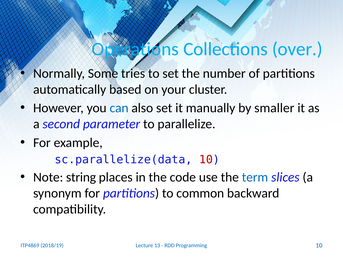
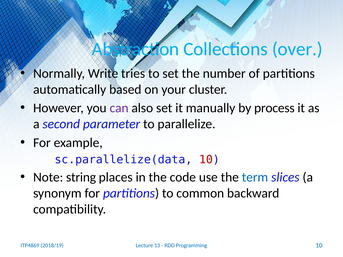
Operations: Operations -> Abstraction (135, 49)
Some: Some -> Write (103, 74)
can colour: blue -> purple (119, 108)
smaller: smaller -> process (274, 108)
